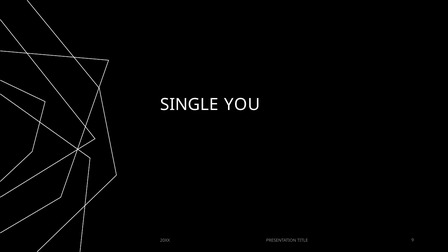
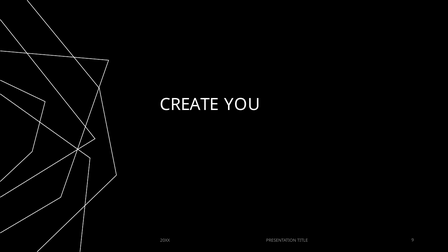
SINGLE: SINGLE -> CREATE (189, 105)
